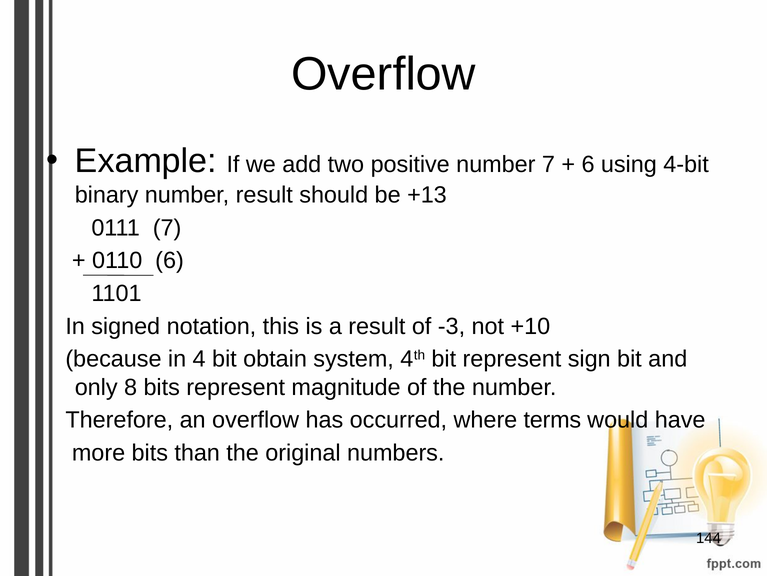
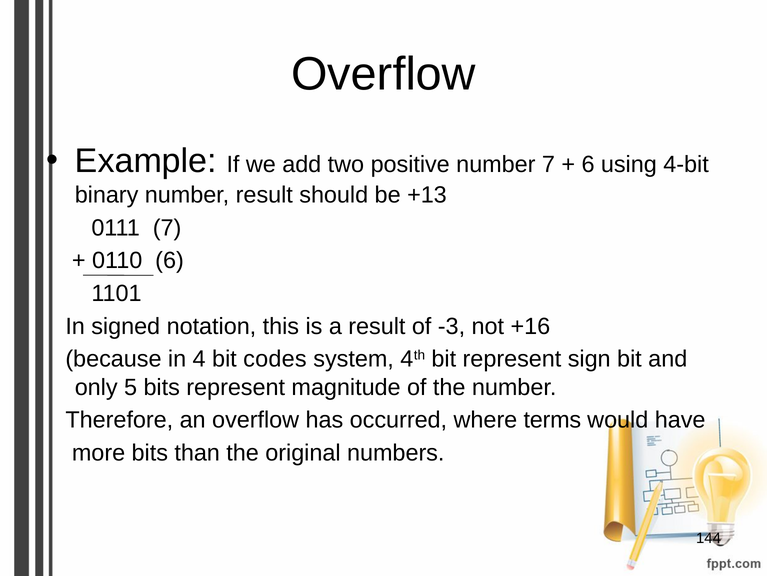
+10: +10 -> +16 (530, 326)
obtain: obtain -> codes (275, 359)
8: 8 -> 5 (131, 387)
